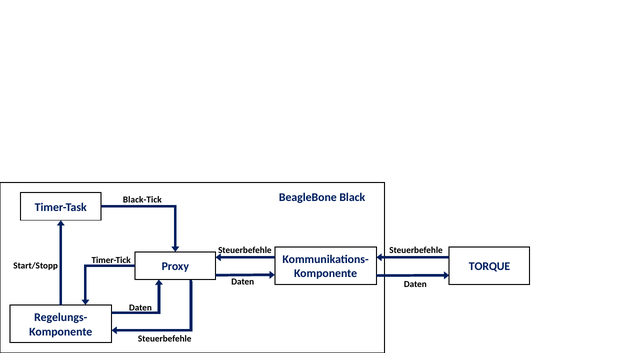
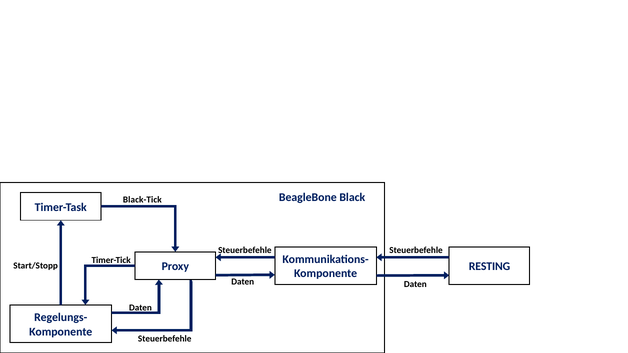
TORQUE: TORQUE -> RESTING (489, 267)
